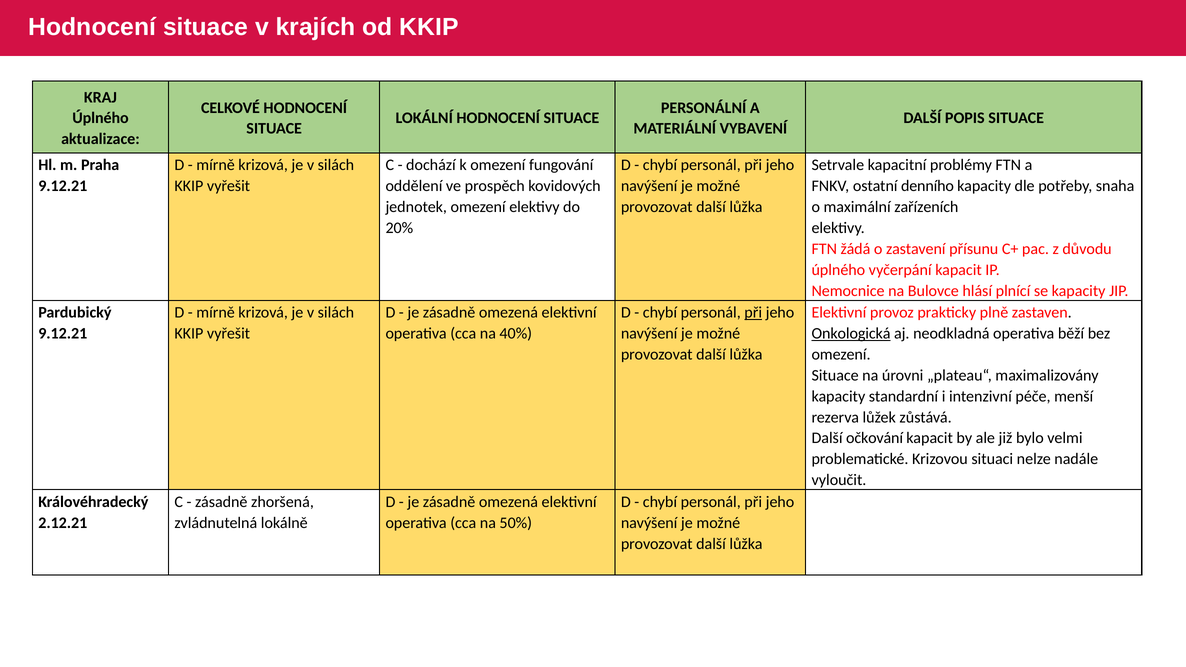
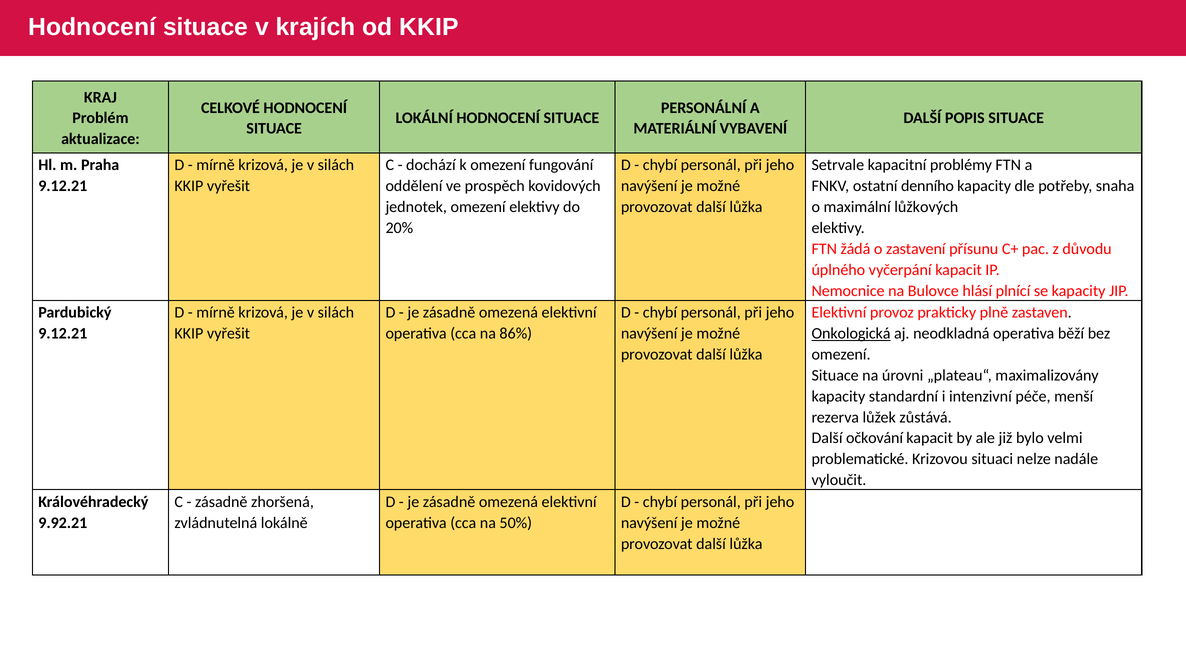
Úplného: Úplného -> Problém (100, 118)
zařízeních: zařízeních -> lůžkových (926, 207)
při underline: present -> none (753, 313)
40%: 40% -> 86% (516, 334)
2.12.21: 2.12.21 -> 9.92.21 (63, 523)
